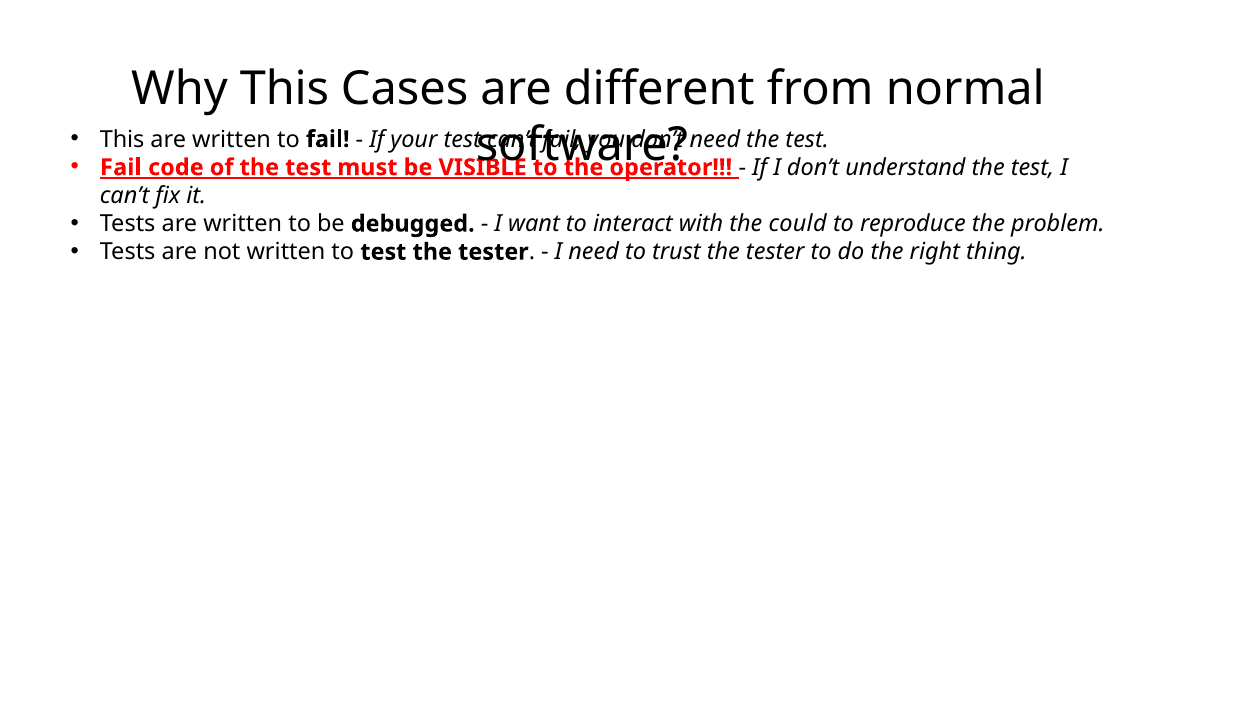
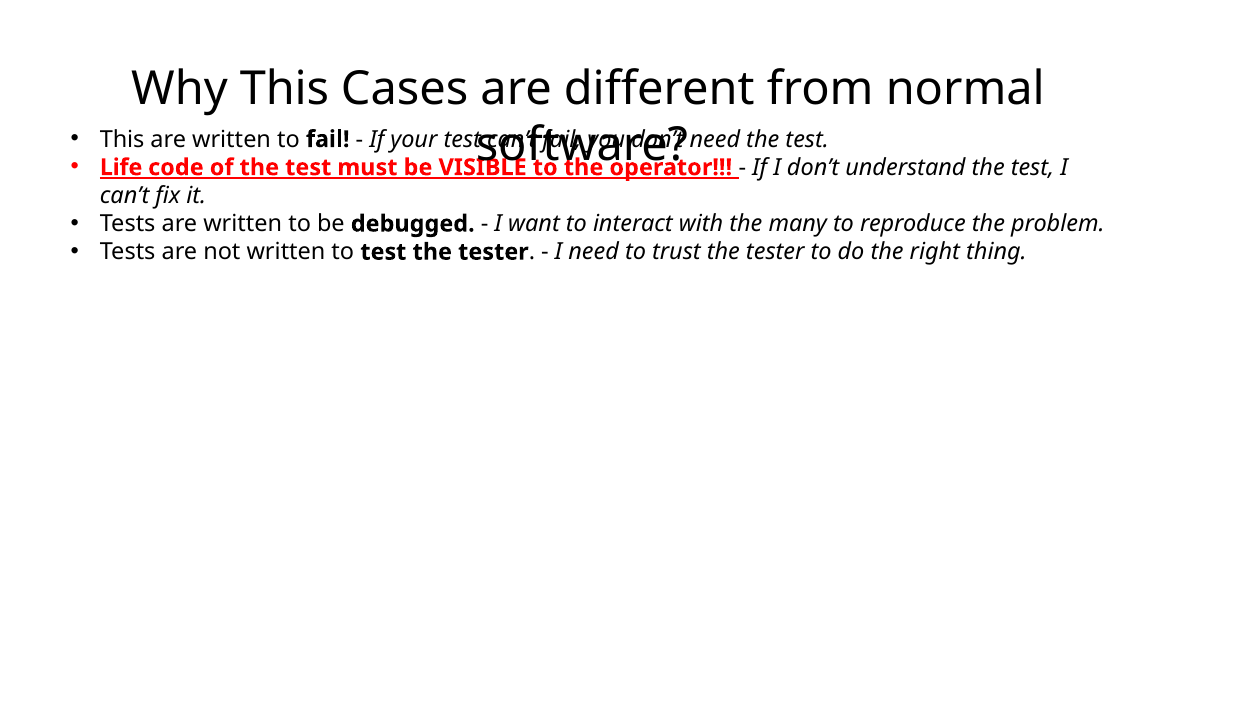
Fail: Fail -> Life (121, 168)
could: could -> many (798, 224)
